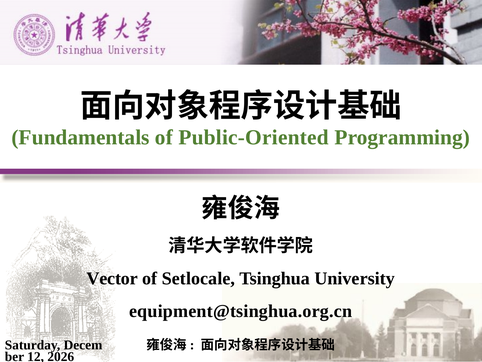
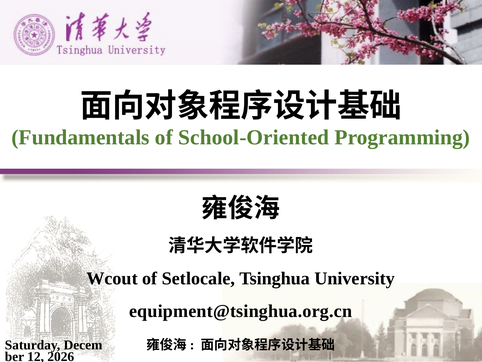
Public-Oriented: Public-Oriented -> School-Oriented (254, 137)
Vector: Vector -> Wcout (112, 278)
